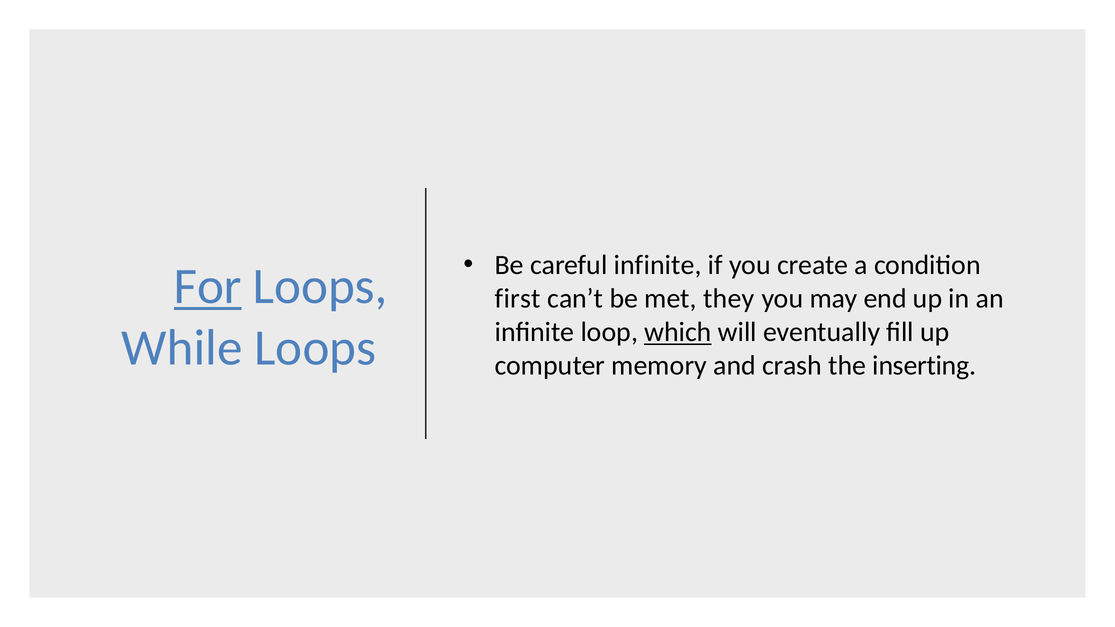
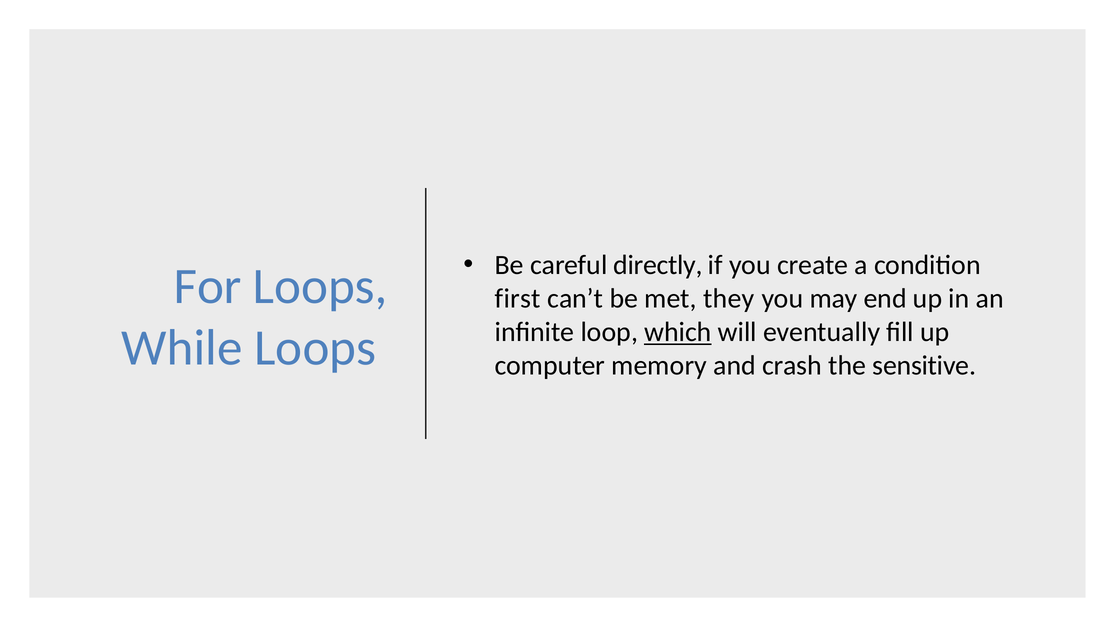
careful infinite: infinite -> directly (658, 265)
For underline: present -> none (208, 286)
inserting: inserting -> sensitive (924, 366)
